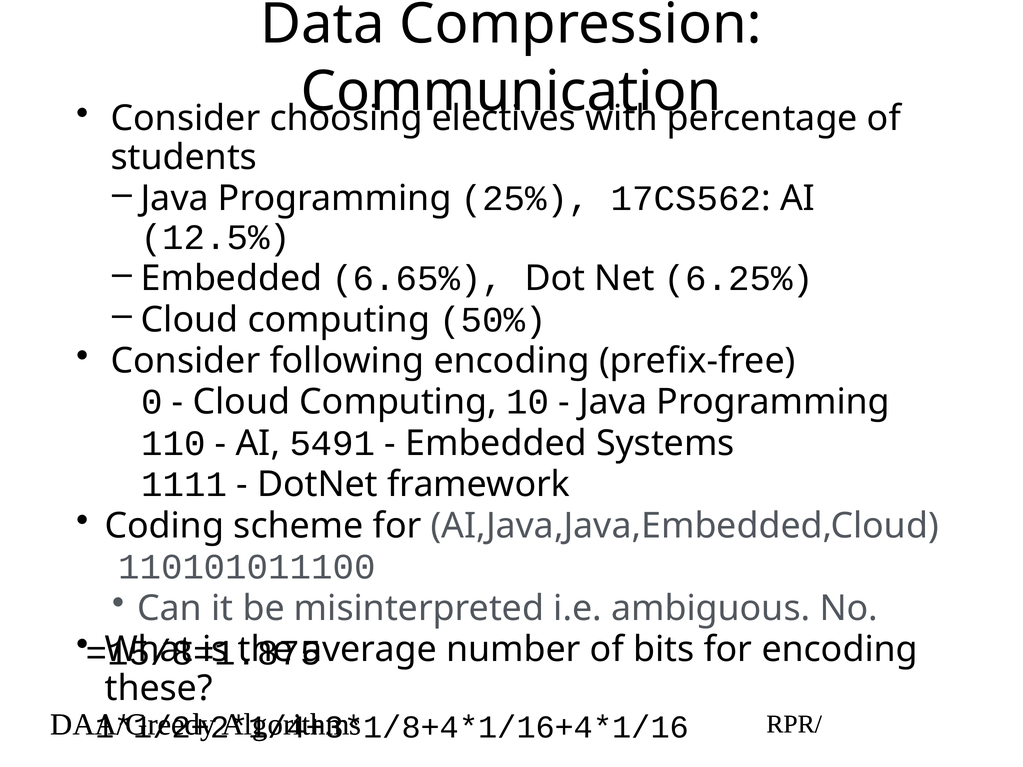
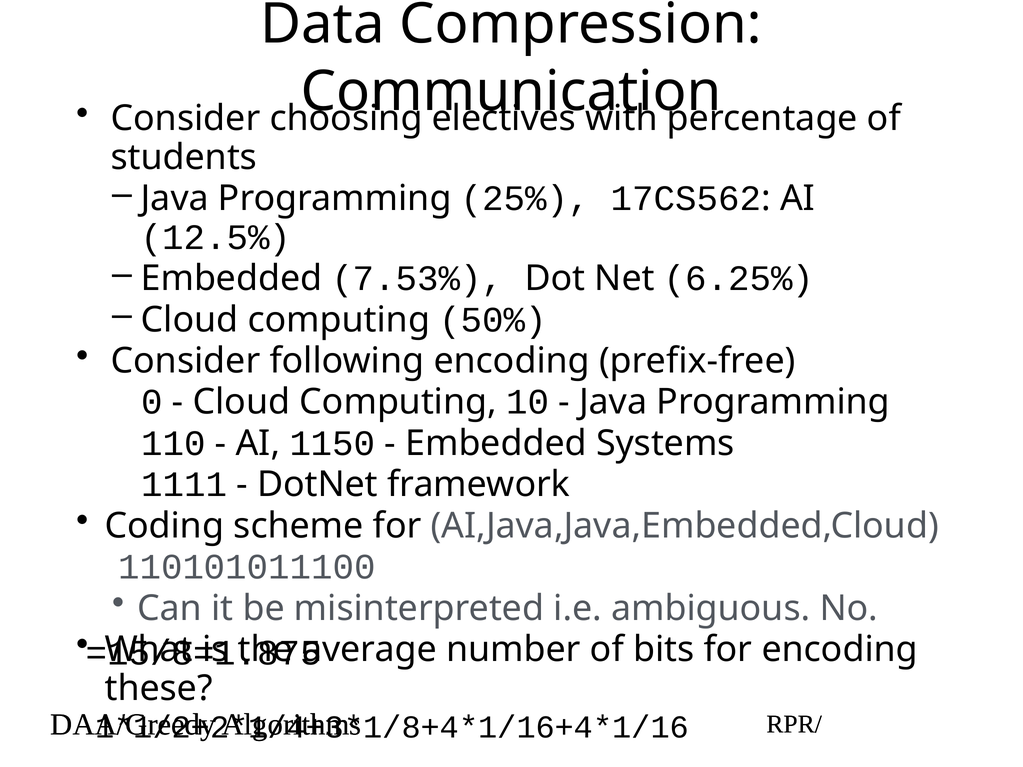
6.65%: 6.65% -> 7.53% (417, 279)
5491: 5491 -> 1150 (332, 444)
